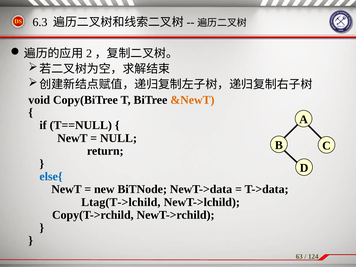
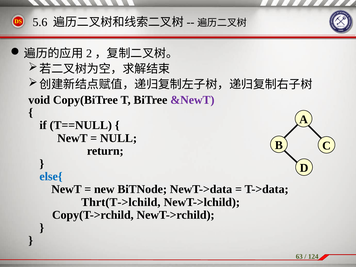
6.3: 6.3 -> 5.6 (40, 22)
&NewT colour: orange -> purple (192, 100)
Ltag(T->lchild: Ltag(T->lchild -> Thrt(T->lchild (121, 202)
